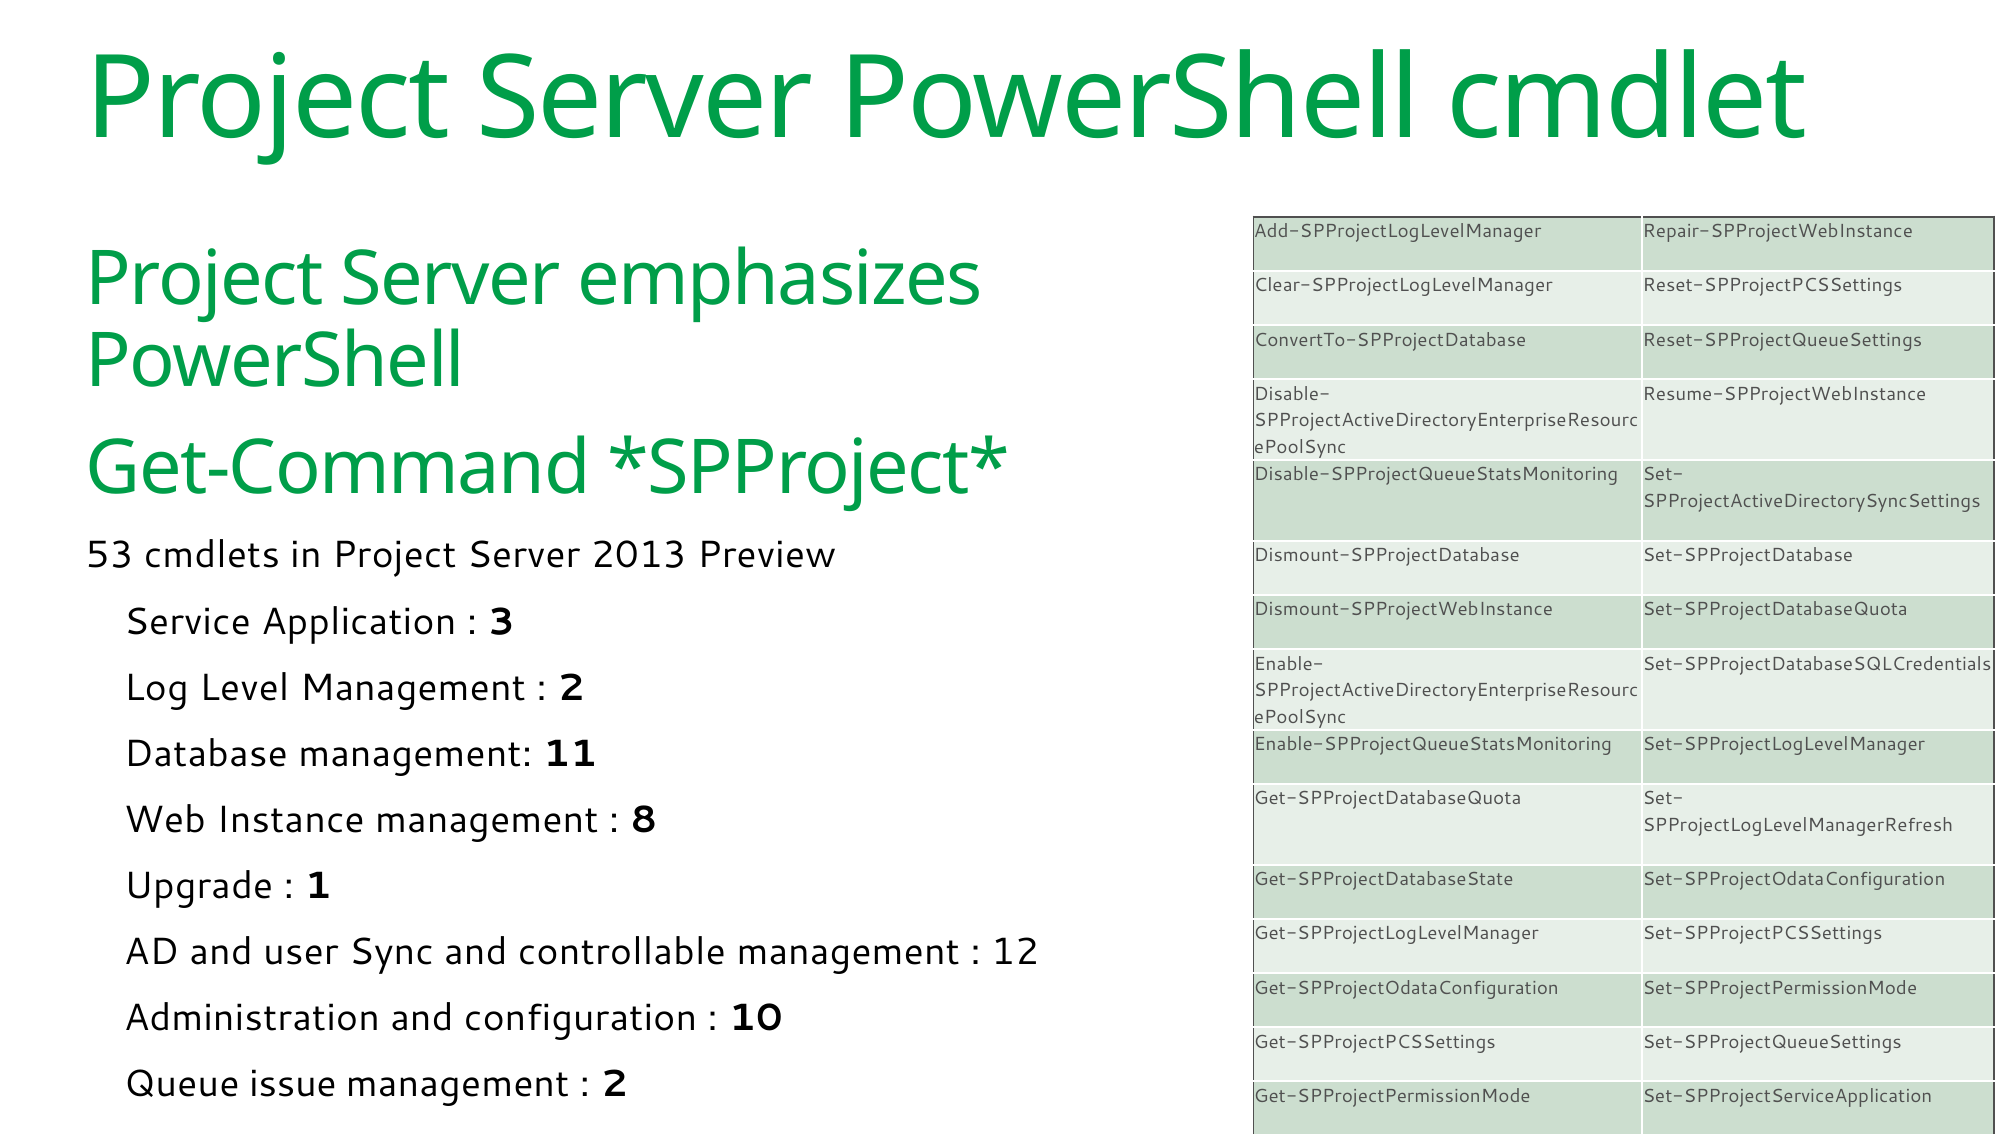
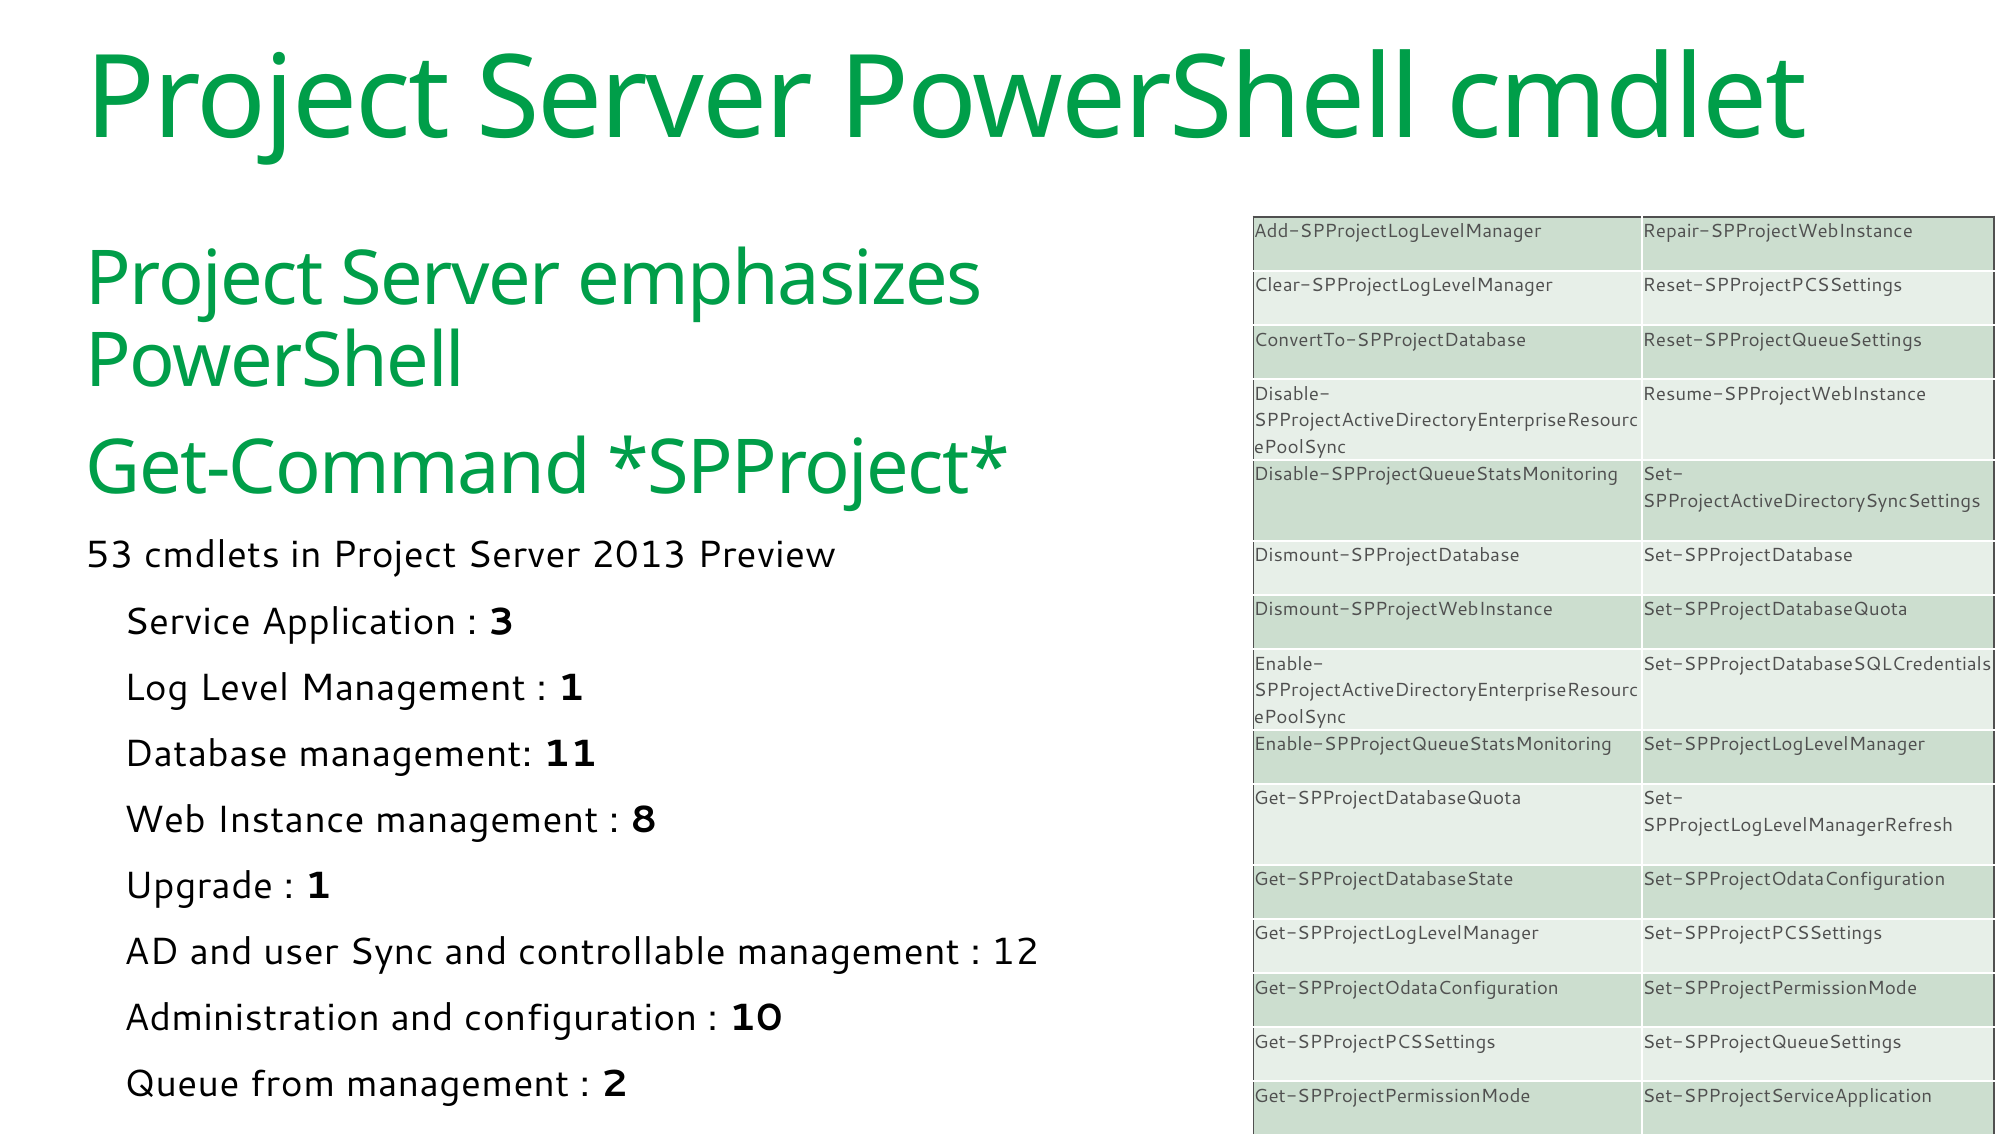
2: 2 -> 1 (571, 687)
issue: issue -> from (293, 1084)
